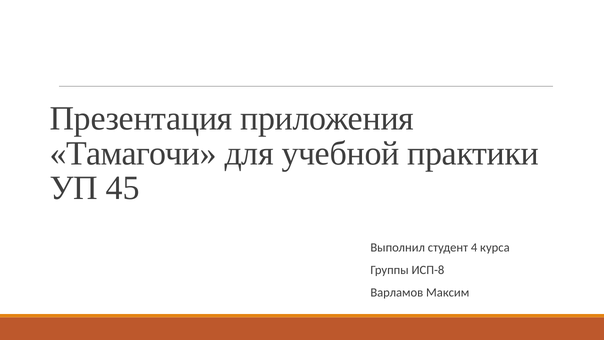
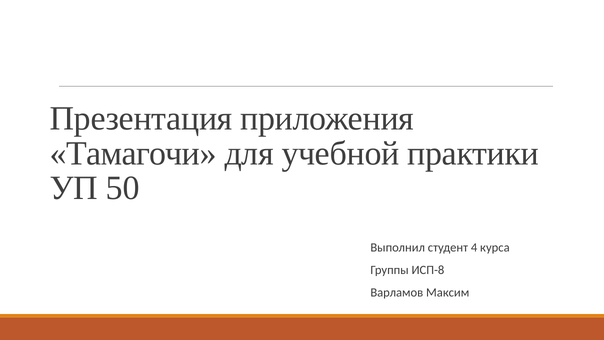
45: 45 -> 50 (123, 188)
